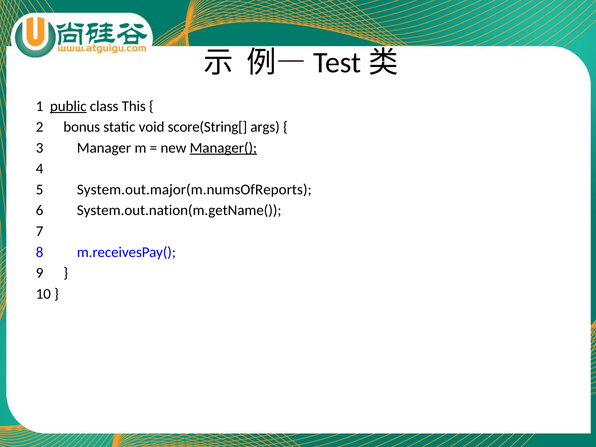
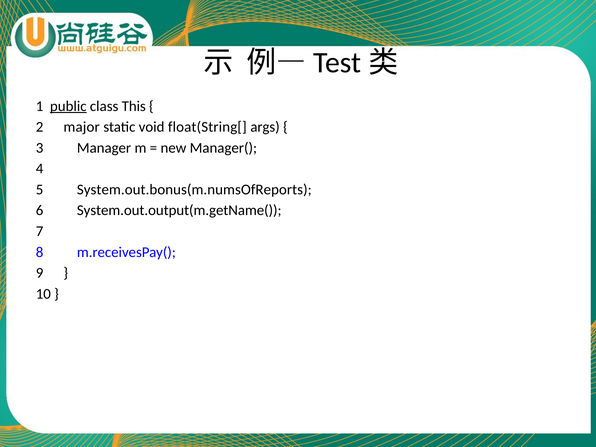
bonus: bonus -> major (82, 127)
score(String[: score(String[ -> float(String[ (207, 127)
Manager( underline: present -> none (223, 148)
System.out.major(m.numsOfReports: System.out.major(m.numsOfReports -> System.out.bonus(m.numsOfReports (194, 190)
System.out.nation(m.getName(: System.out.nation(m.getName( -> System.out.output(m.getName( (179, 210)
